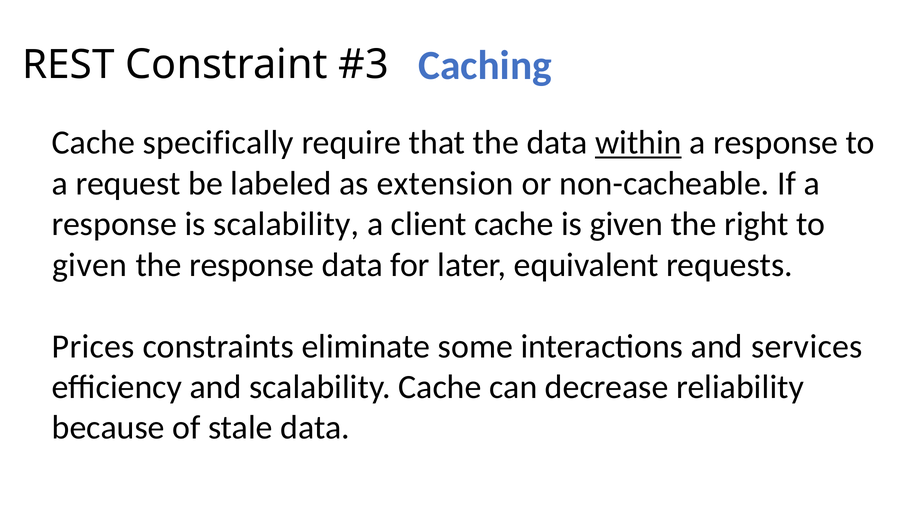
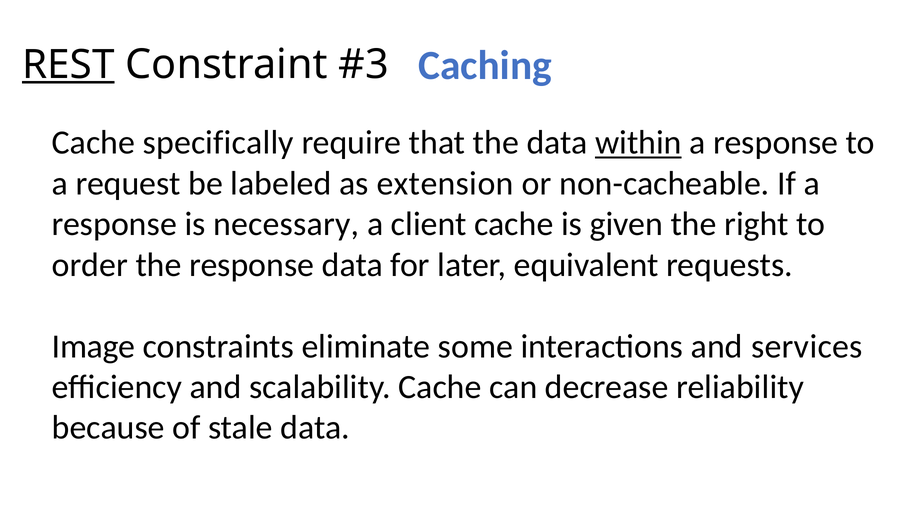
REST underline: none -> present (68, 65)
is scalability: scalability -> necessary (286, 224)
given: given -> order (90, 265)
Prices: Prices -> Image (94, 346)
